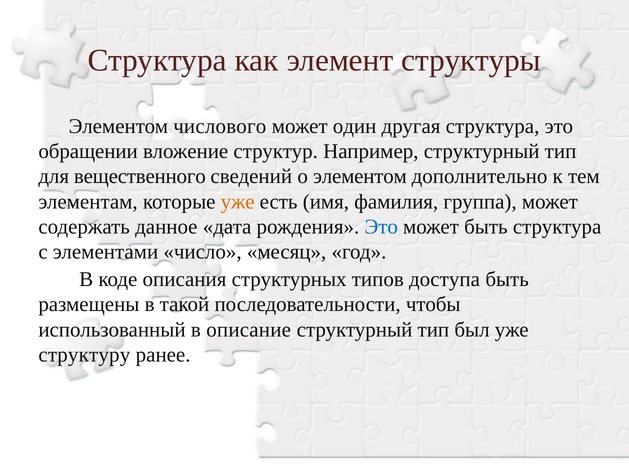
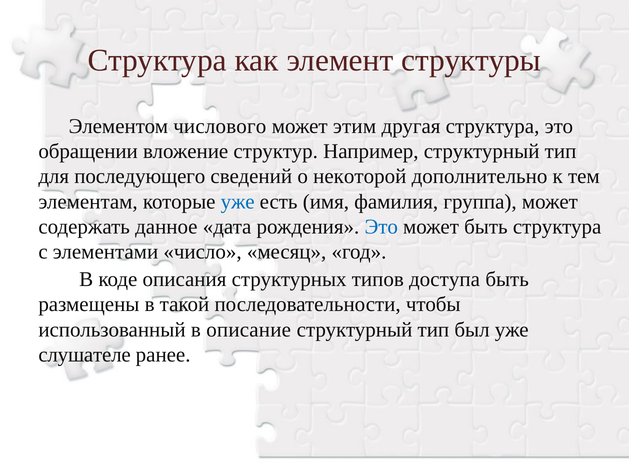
один: один -> этим (355, 126)
вещественного: вещественного -> последующего (140, 176)
о элементом: элементом -> некоторой (360, 176)
уже colour: orange -> blue (238, 202)
структуру: структуру -> слушателе (85, 355)
